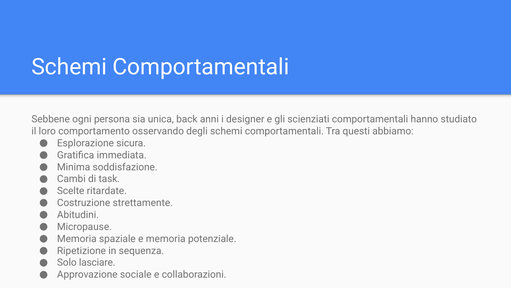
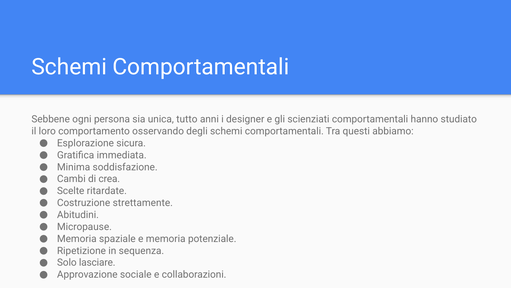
back: back -> tutto (187, 119)
task: task -> crea (109, 179)
